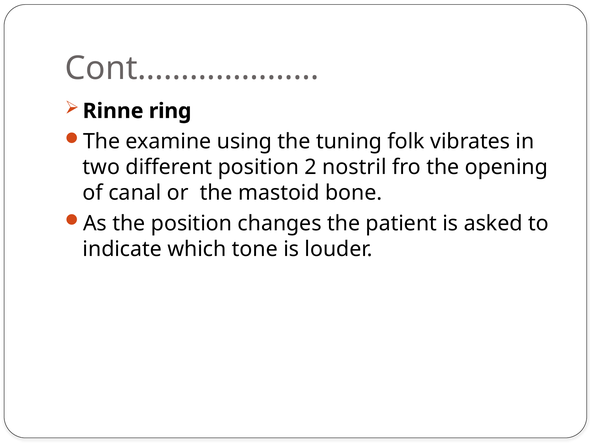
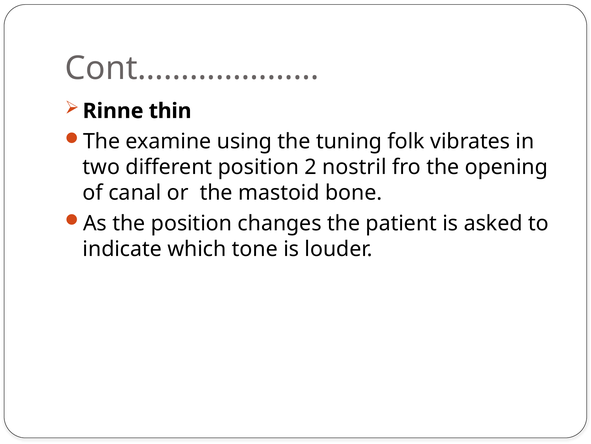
ring: ring -> thin (170, 111)
